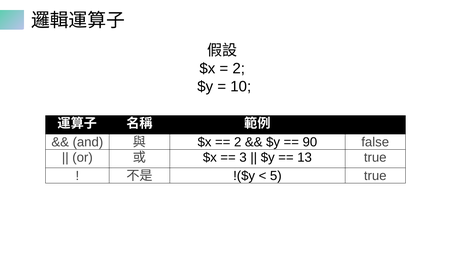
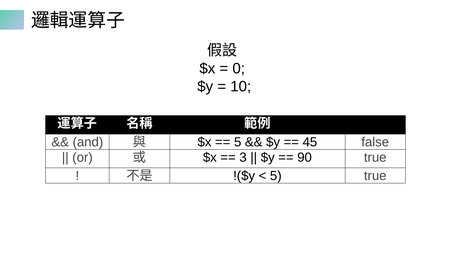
2: 2 -> 0 (239, 68)
2: 2 -> 5 (238, 142)
90: 90 -> 45 (310, 142)
13: 13 -> 90 (305, 157)
